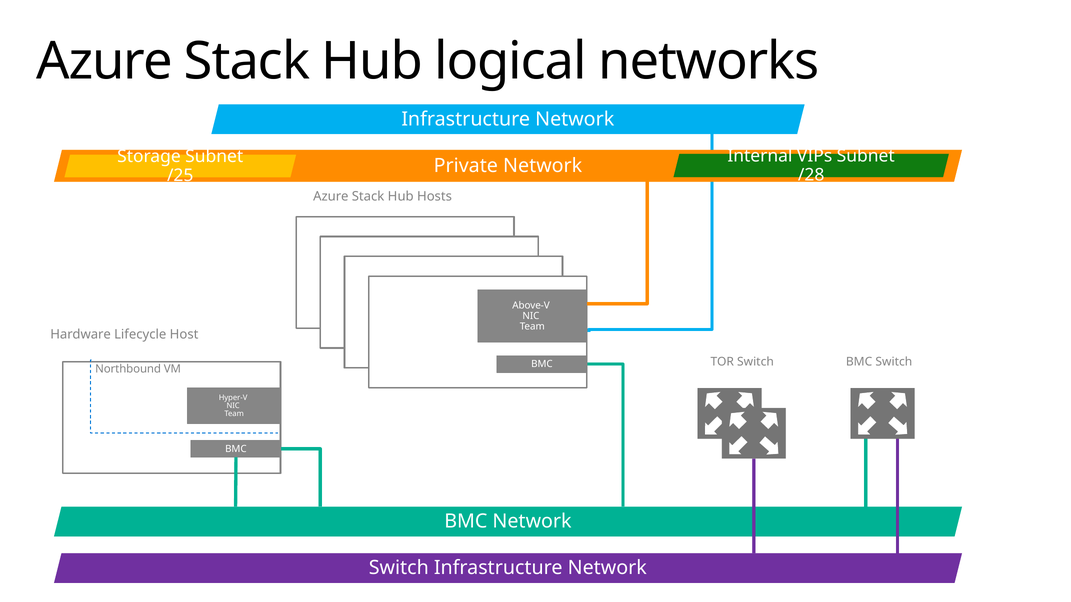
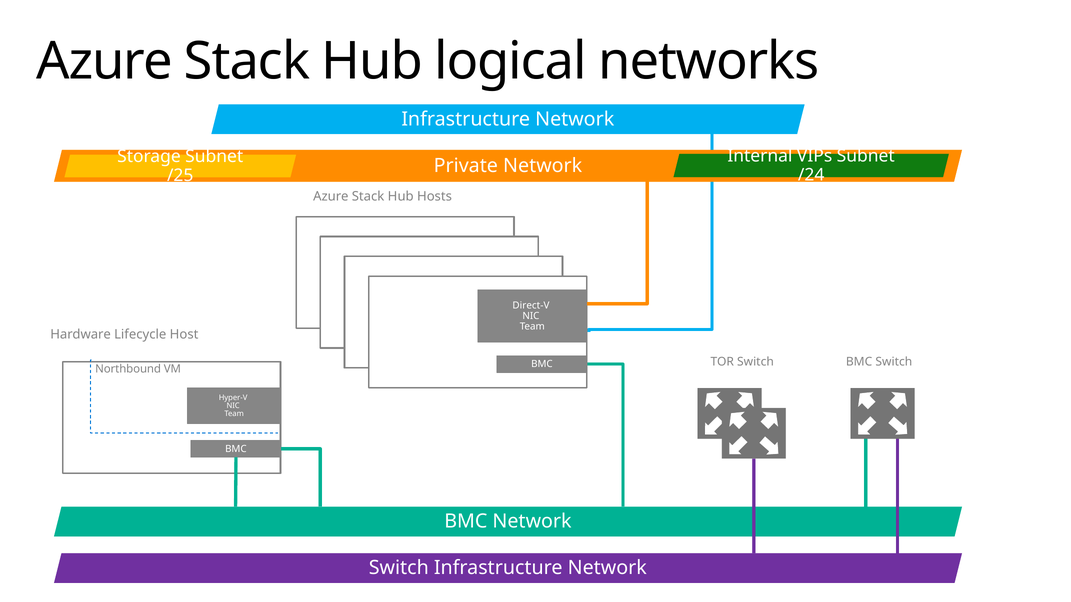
/28: /28 -> /24 (811, 175)
Above-V: Above-V -> Direct-V (531, 305)
